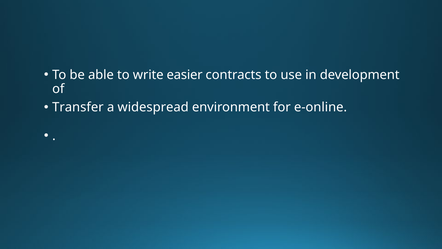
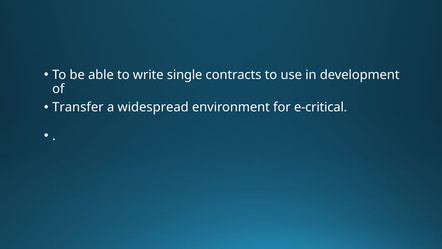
easier: easier -> single (185, 75)
e-online: e-online -> e-critical (321, 107)
